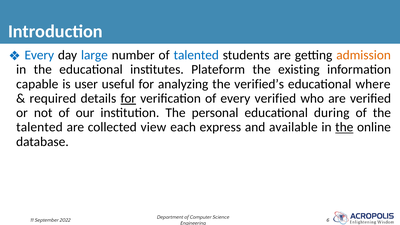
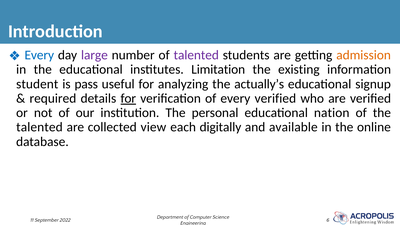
large colour: blue -> purple (94, 55)
talented colour: blue -> purple (196, 55)
Plateform: Plateform -> Limitation (218, 70)
capable: capable -> student (37, 84)
user: user -> pass (86, 84)
verified’s: verified’s -> actually’s (259, 84)
where: where -> signup (373, 84)
during: during -> nation (332, 113)
express: express -> digitally (220, 127)
the underline: present -> none (344, 127)
